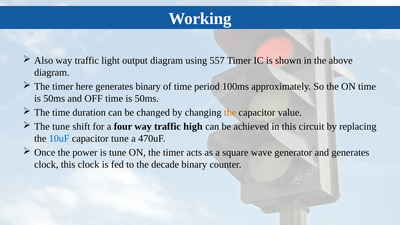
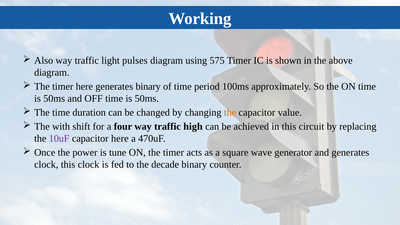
output: output -> pulses (135, 61)
557: 557 -> 575 (217, 61)
The tune: tune -> with (61, 127)
10uF colour: blue -> purple (59, 139)
capacitor tune: tune -> here (120, 139)
